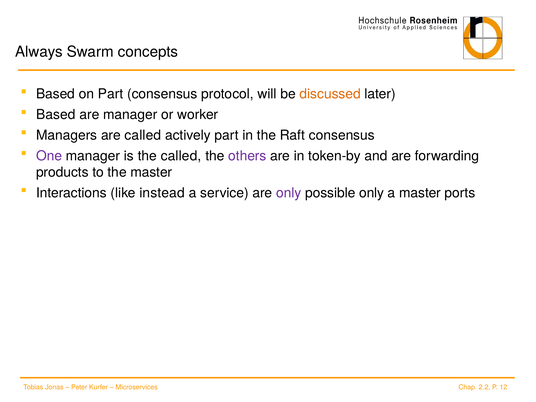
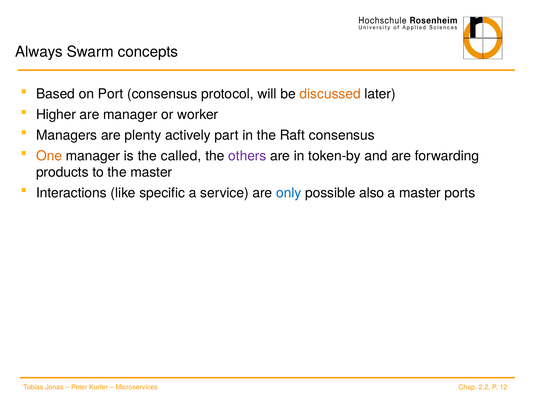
on Part: Part -> Port (111, 94)
Based: Based -> Higher (56, 115)
are called: called -> plenty (143, 135)
One colour: purple -> orange (49, 156)
instead: instead -> specific (162, 193)
only colour: purple -> blue (289, 193)
possible only: only -> also (372, 193)
